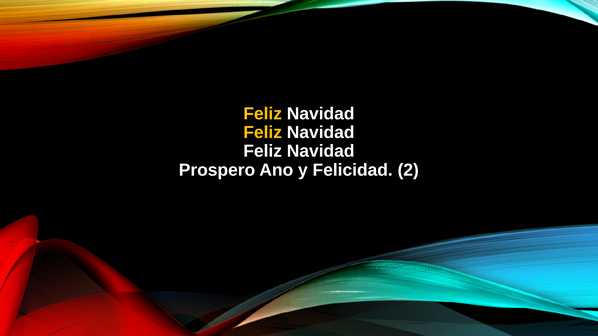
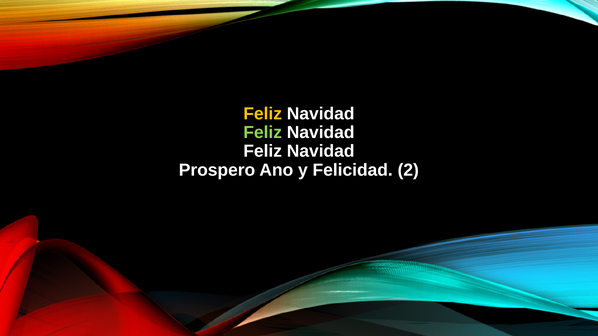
Feliz colour: yellow -> light green (263, 133)
